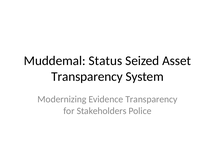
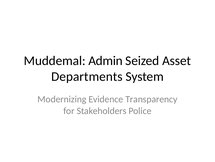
Status: Status -> Admin (106, 60)
Transparency: Transparency -> Departments (87, 76)
